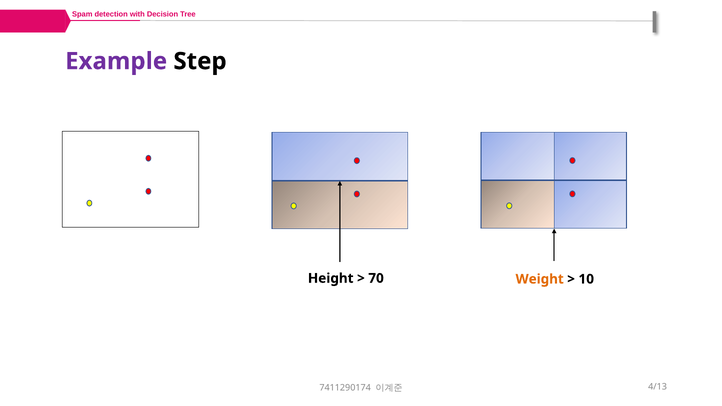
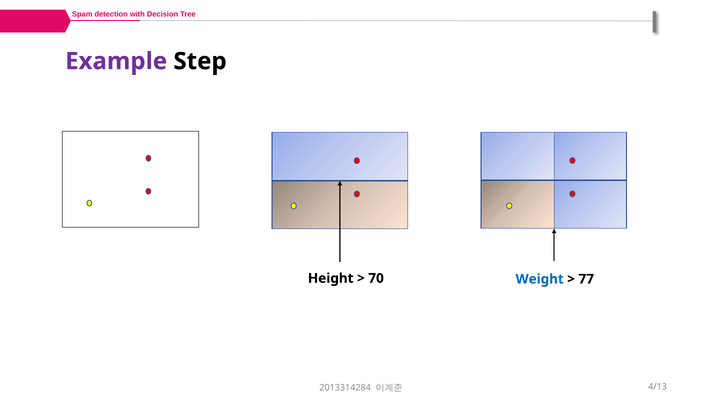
Weight colour: orange -> blue (540, 279)
10: 10 -> 77 (586, 279)
7411290174: 7411290174 -> 2013314284 (345, 388)
